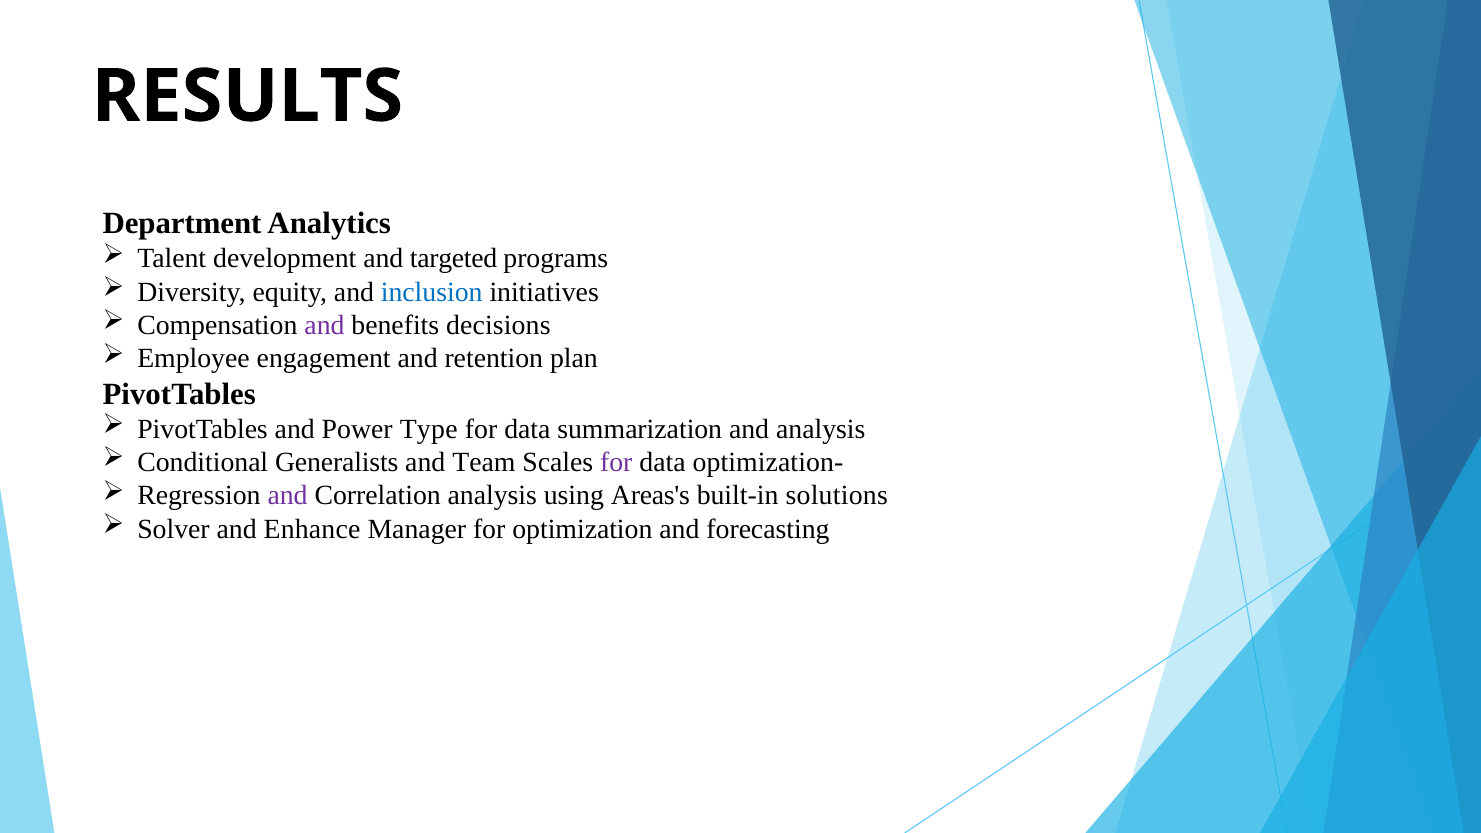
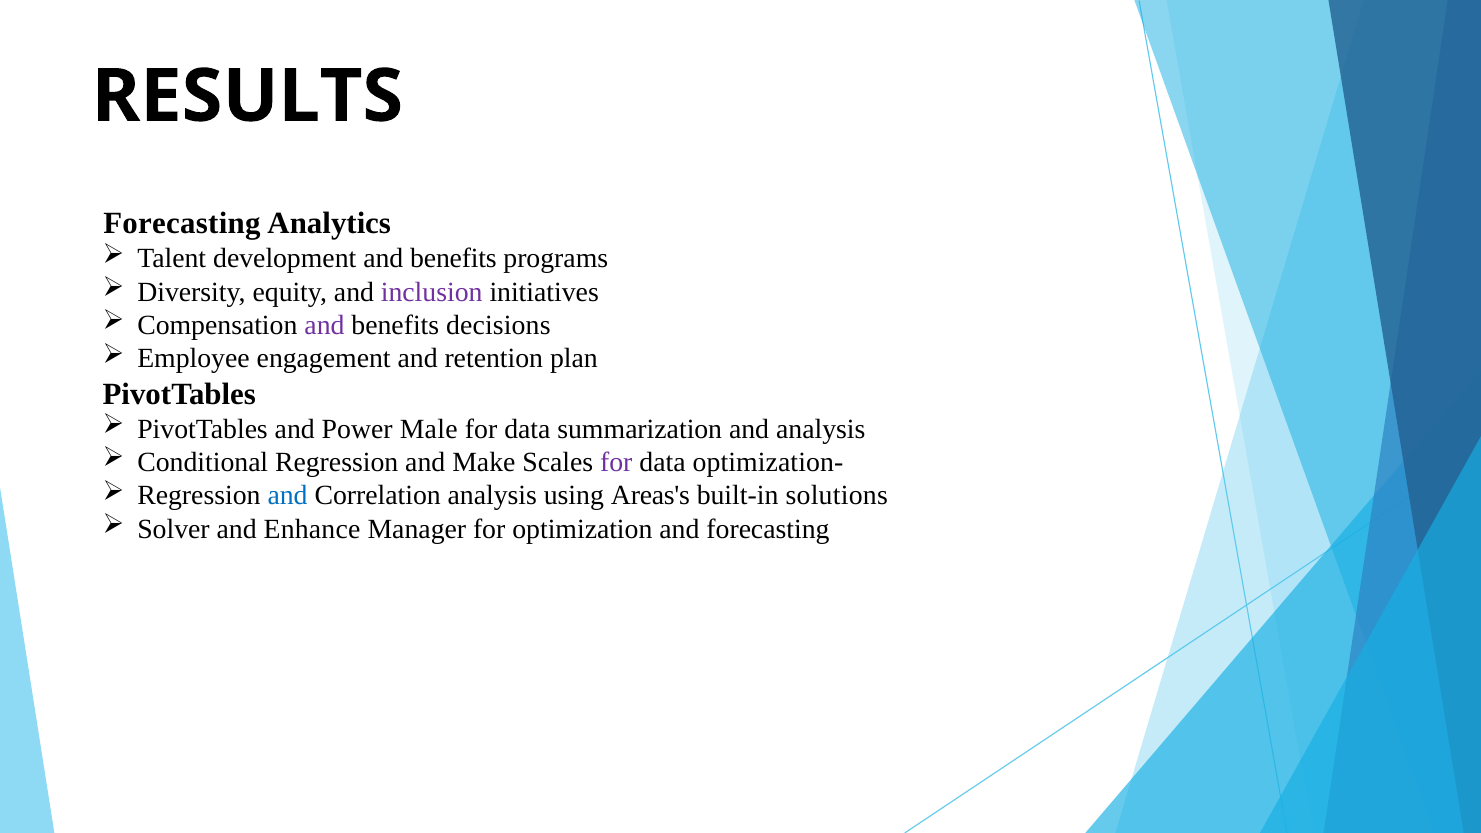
Department: Department -> Forecasting (182, 224)
development and targeted: targeted -> benefits (453, 259)
inclusion colour: blue -> purple (432, 292)
Type: Type -> Male (429, 429)
Conditional Generalists: Generalists -> Regression (337, 462)
Team: Team -> Make (484, 462)
and colour: purple -> blue (288, 496)
